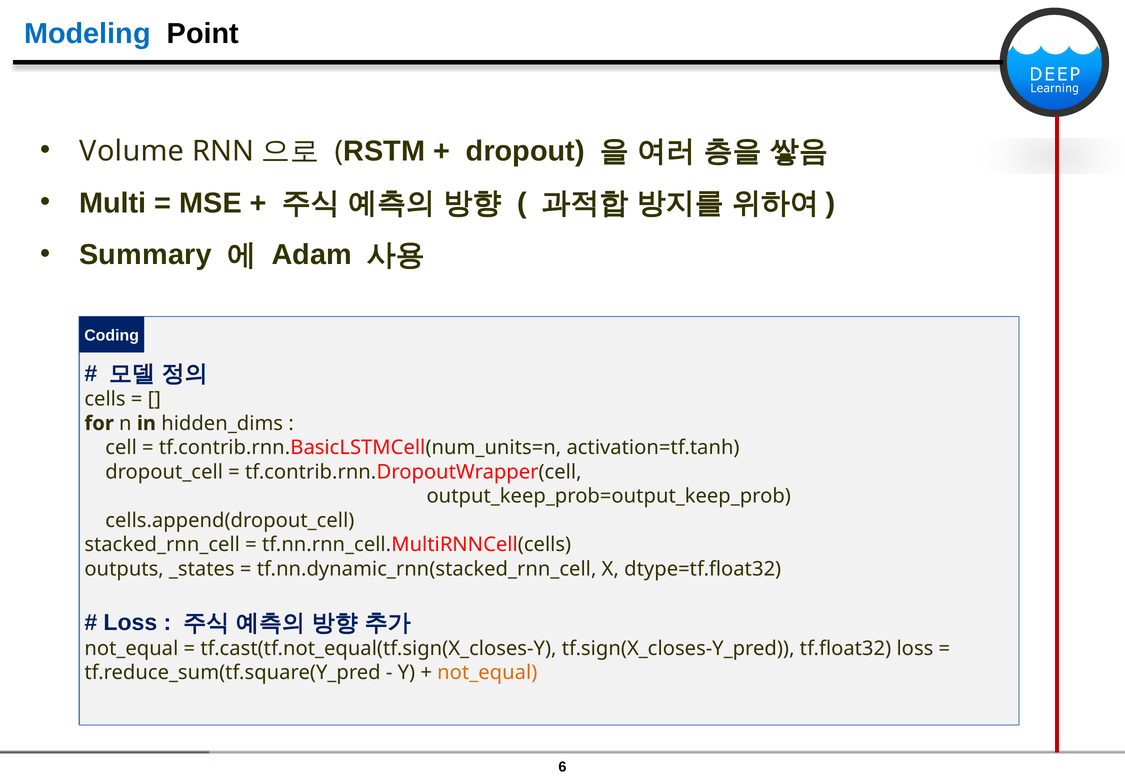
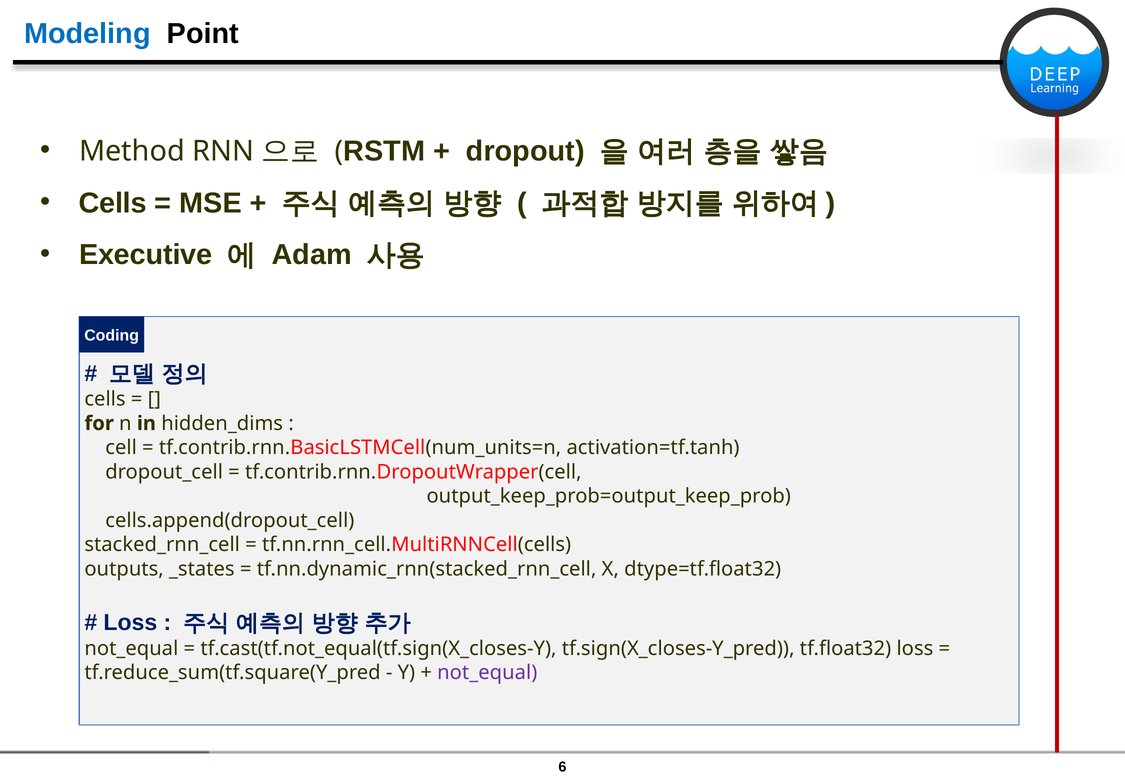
Volume: Volume -> Method (132, 151)
Multi: Multi -> Cells (113, 203)
Summary: Summary -> Executive (146, 255)
not_equal colour: orange -> purple (487, 673)
